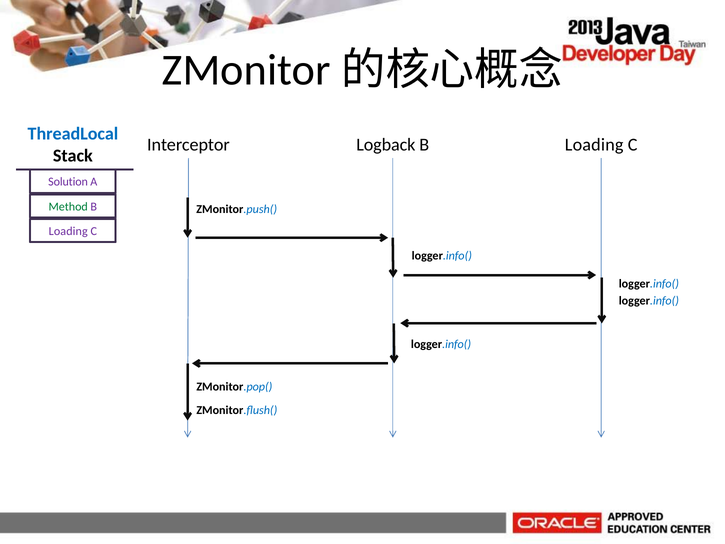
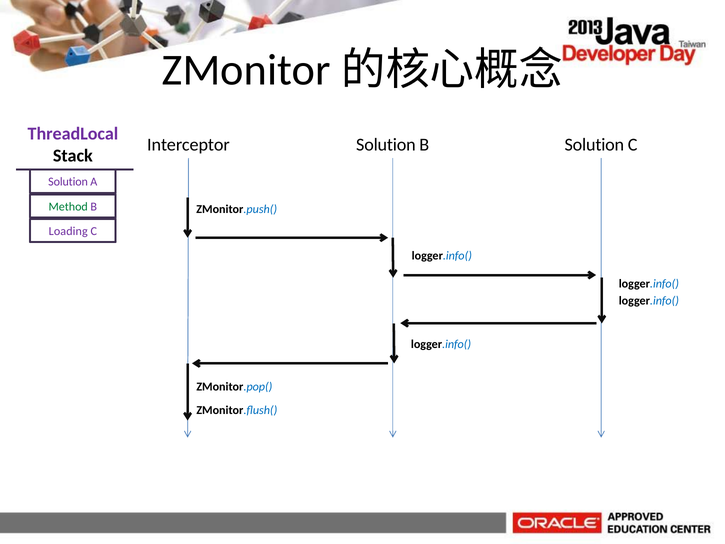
ThreadLocal colour: blue -> purple (73, 134)
Interceptor Logback: Logback -> Solution (386, 145)
Loading: Loading -> Solution (594, 145)
